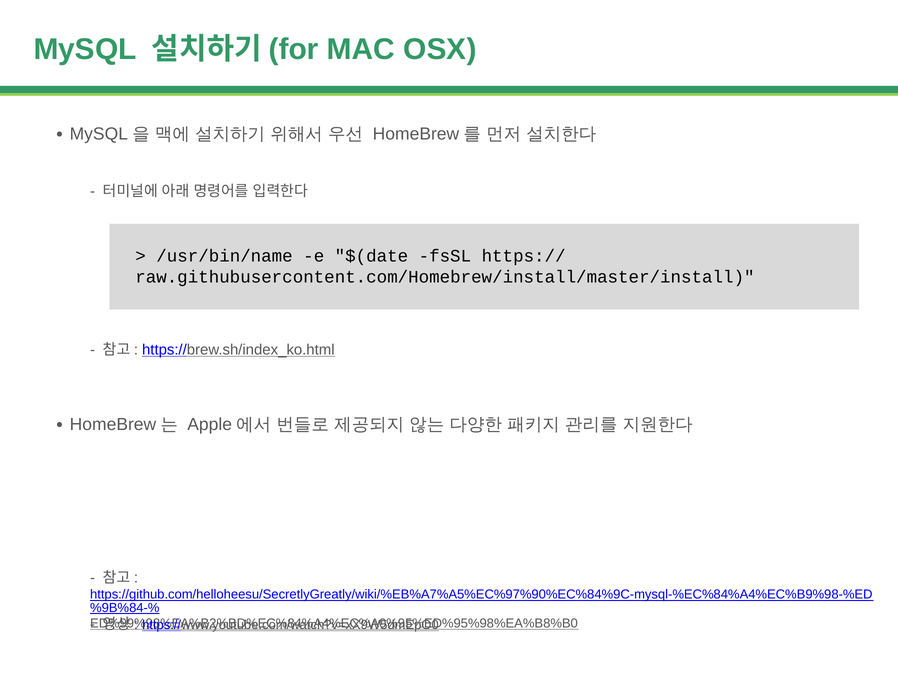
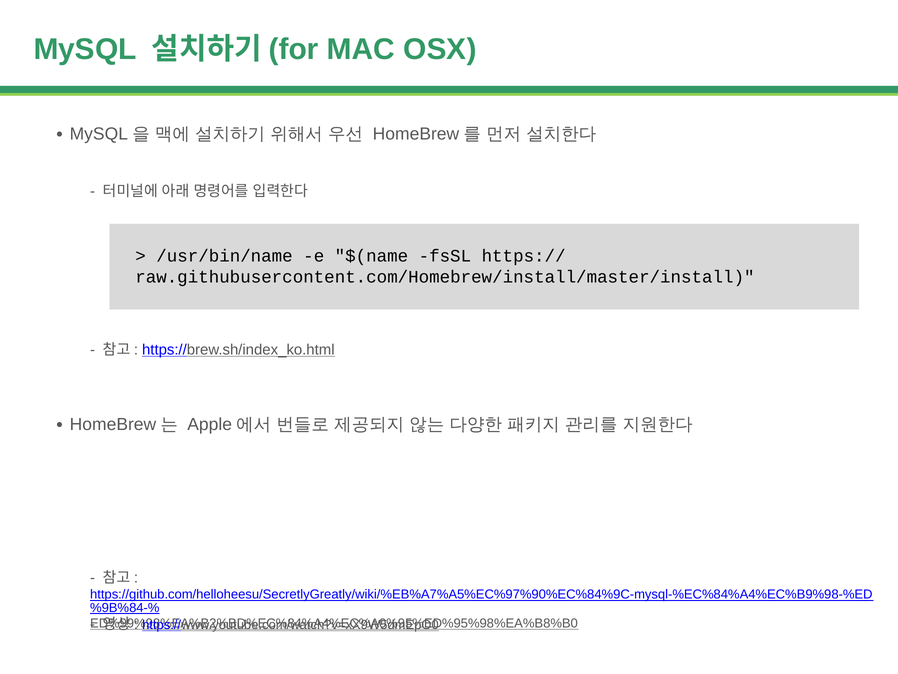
$(date: $(date -> $(name (371, 256)
